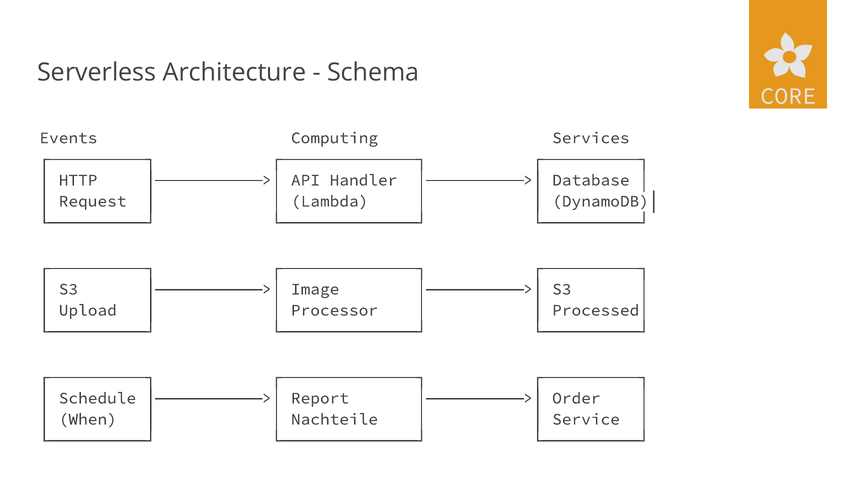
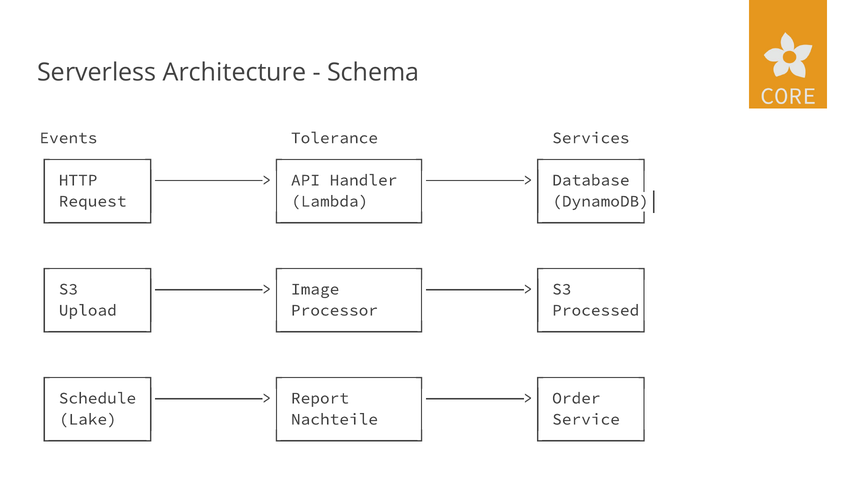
Computing: Computing -> Tolerance (334, 138)
When: When -> Lake (88, 419)
